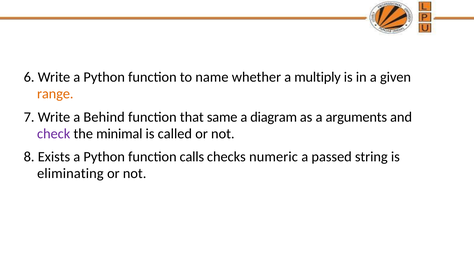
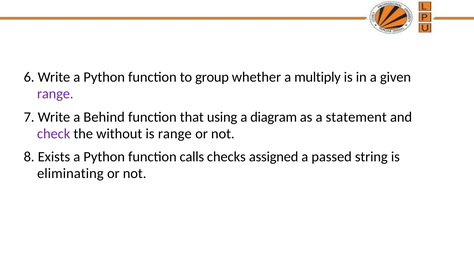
name: name -> group (212, 77)
range colour: orange -> purple (55, 94)
same: same -> using (222, 117)
arguments: arguments -> statement (356, 117)
minimal: minimal -> without (119, 133)
is called: called -> range (175, 133)
numeric: numeric -> assigned (274, 157)
